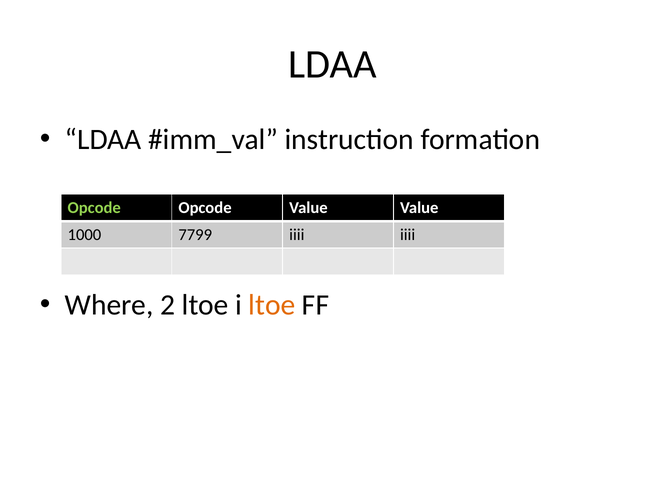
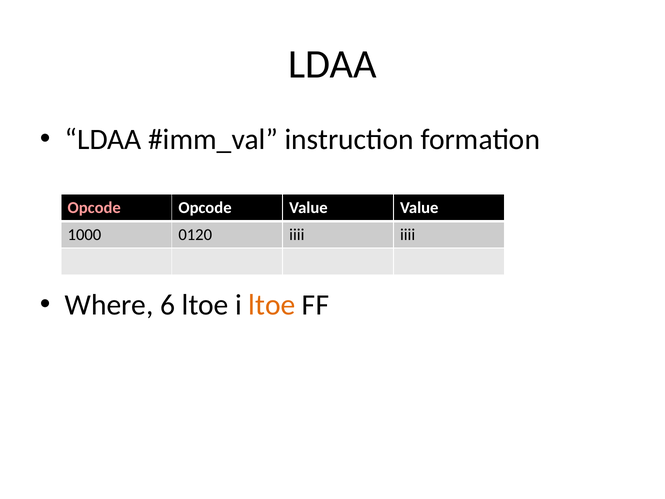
Opcode colour: light green -> pink (94, 208)
7799: 7799 -> 0120 (195, 235)
2: 2 -> 6 (168, 305)
